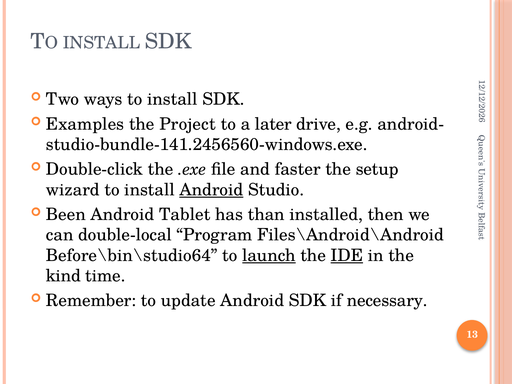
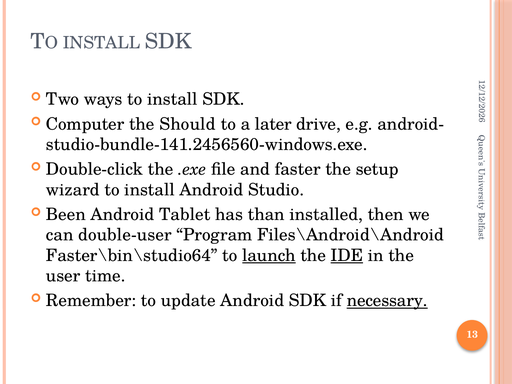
Examples: Examples -> Computer (85, 124)
Project: Project -> Should (188, 124)
Android underline: present -> none (211, 190)
double-local: double-local -> double-user (125, 235)
Before\bin\studio64: Before\bin\studio64 -> Faster\bin\studio64 (132, 255)
kind: kind -> user (63, 276)
necessary underline: none -> present (387, 301)
